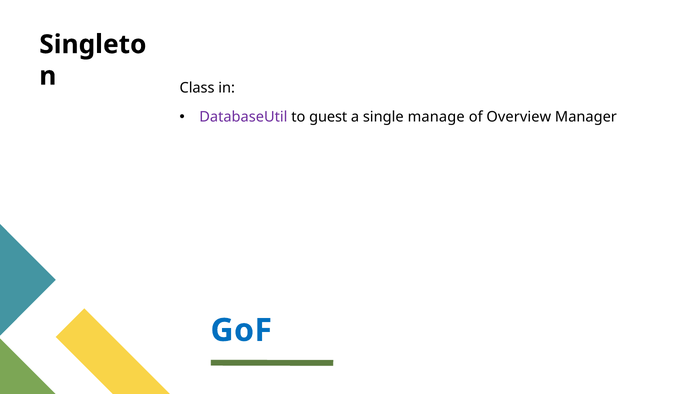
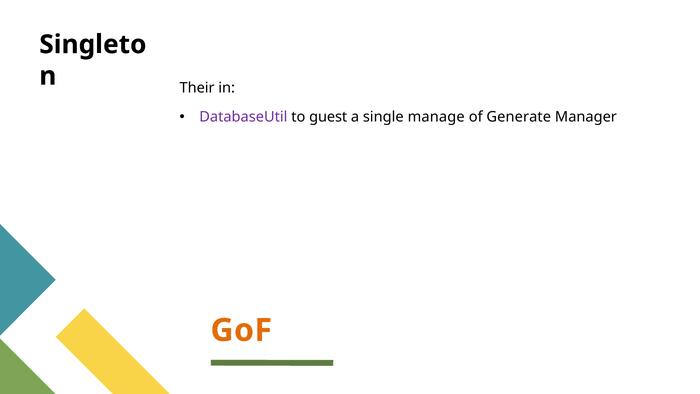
Class: Class -> Their (197, 88)
Overview: Overview -> Generate (519, 117)
GoF colour: blue -> orange (241, 330)
